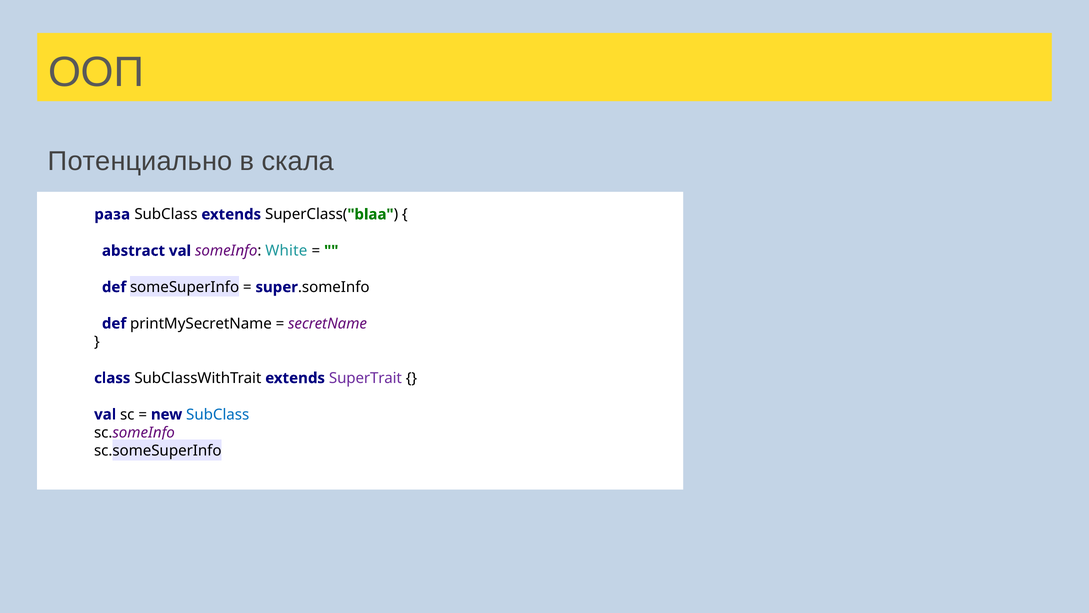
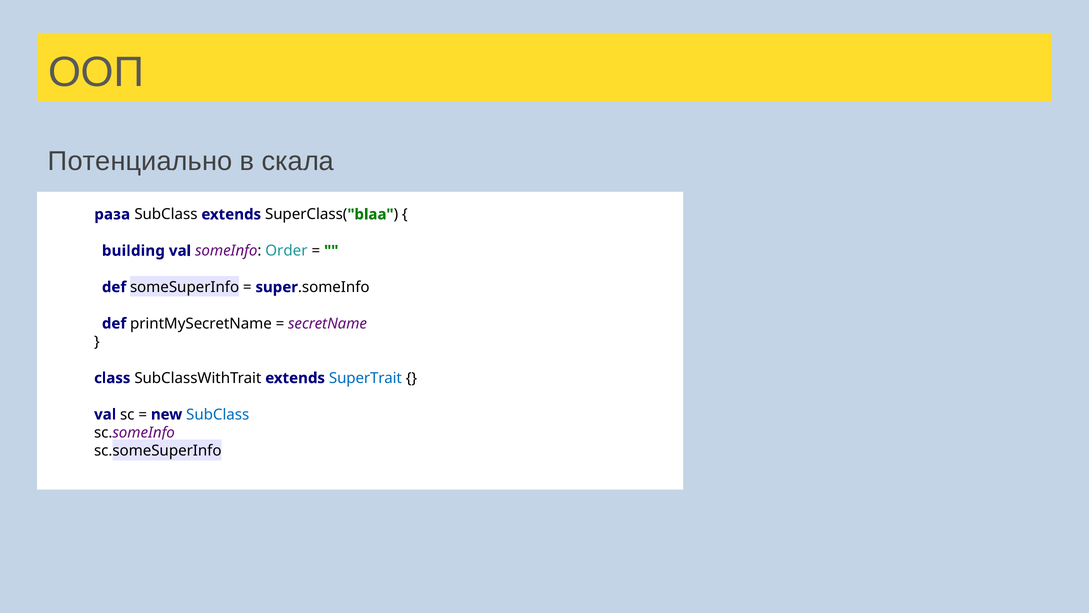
abstract: abstract -> building (133, 251)
White: White -> Order (286, 251)
SuperTrait colour: purple -> blue (365, 378)
